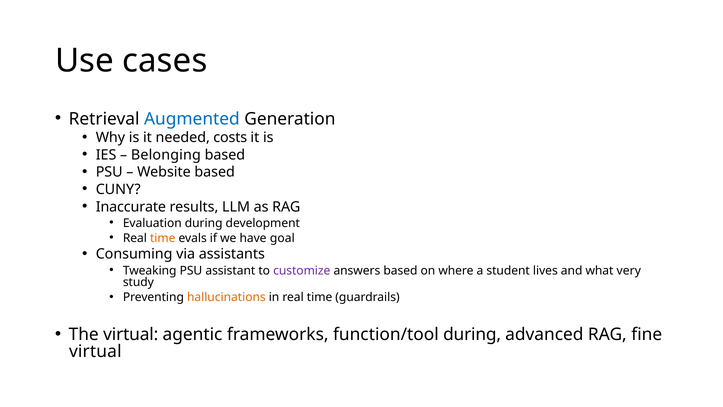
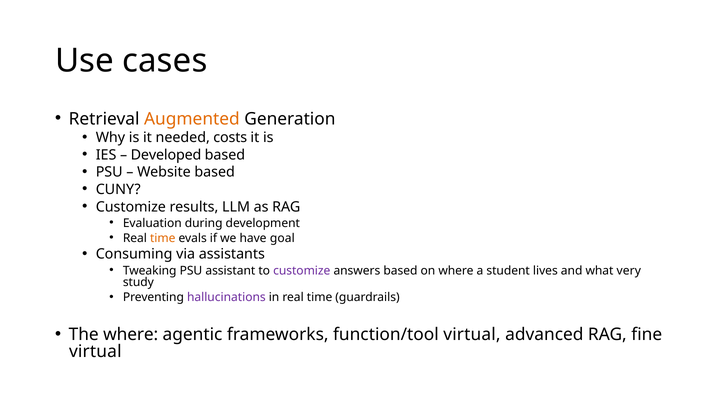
Augmented colour: blue -> orange (192, 119)
Belonging: Belonging -> Developed (166, 155)
Inaccurate: Inaccurate -> Customize (131, 207)
hallucinations colour: orange -> purple (226, 297)
The virtual: virtual -> where (131, 334)
function/tool during: during -> virtual (472, 334)
